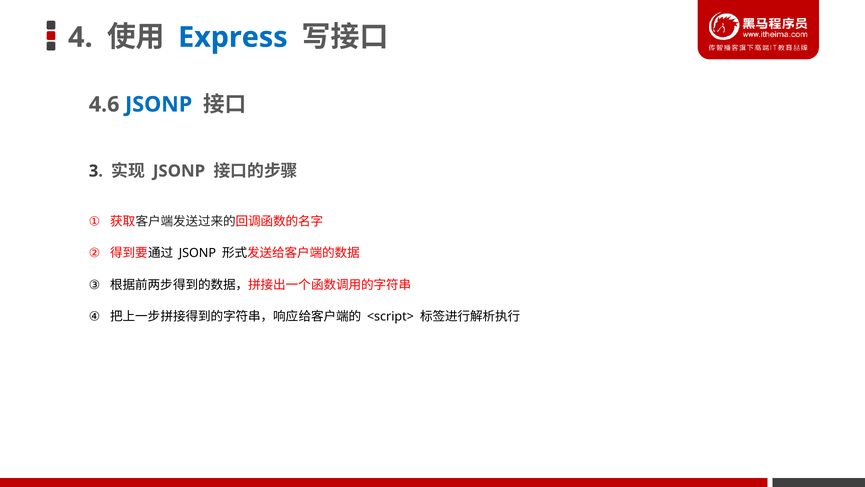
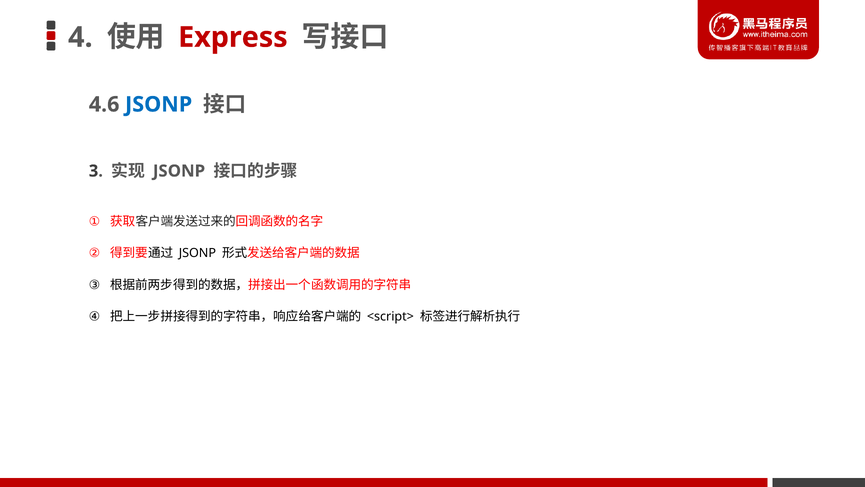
Express colour: blue -> red (233, 37)
